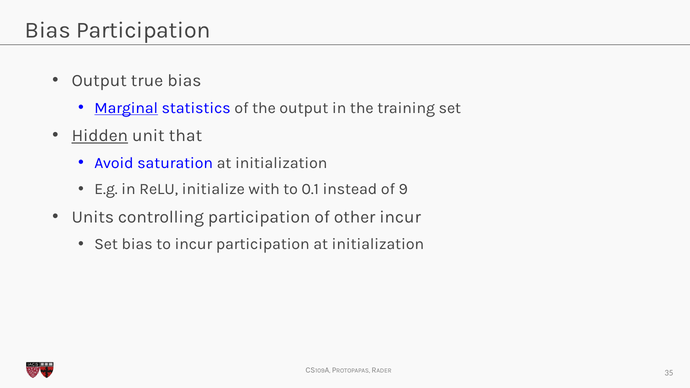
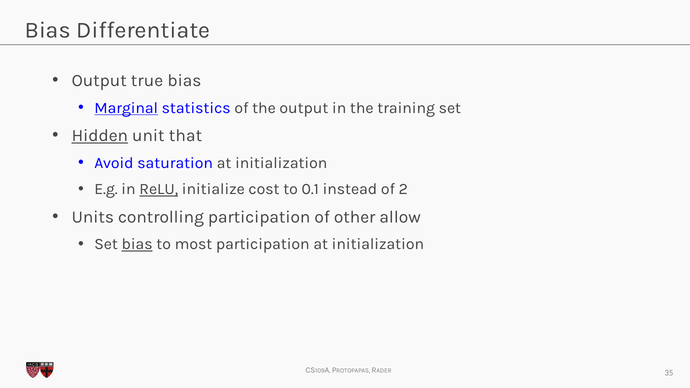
Bias Participation: Participation -> Differentiate (143, 30)
ReLU underline: none -> present (159, 189)
with: with -> cost (264, 189)
9: 9 -> 2 (403, 189)
other incur: incur -> allow (400, 217)
bias underline: none -> present (137, 244)
to incur: incur -> most (193, 244)
